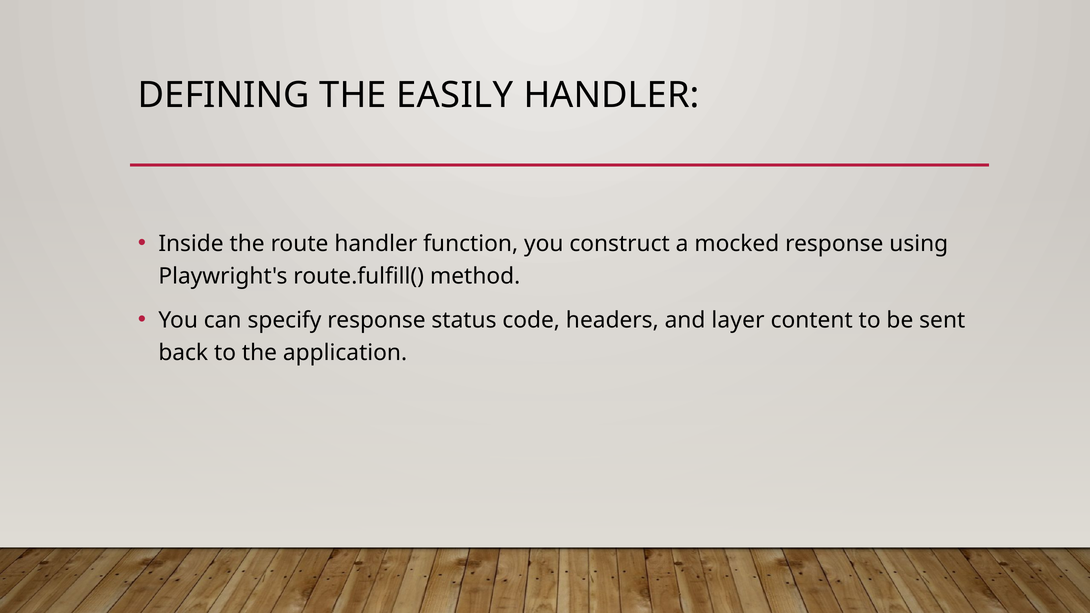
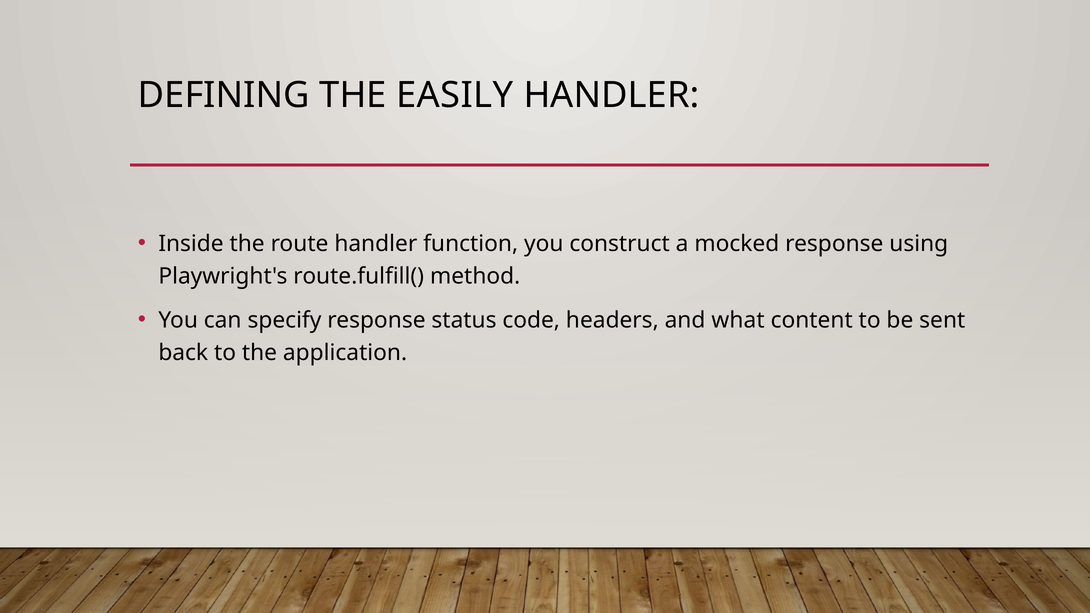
layer: layer -> what (738, 320)
